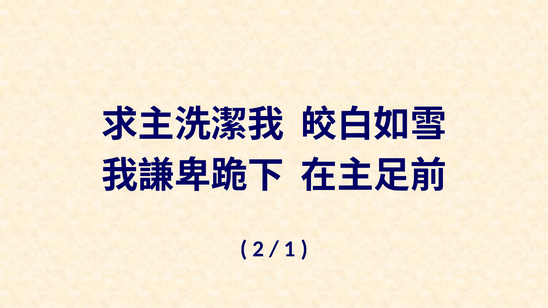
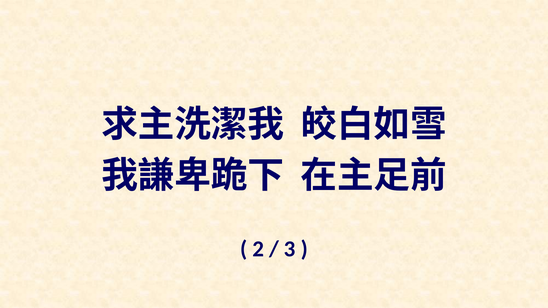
1: 1 -> 3 (290, 249)
